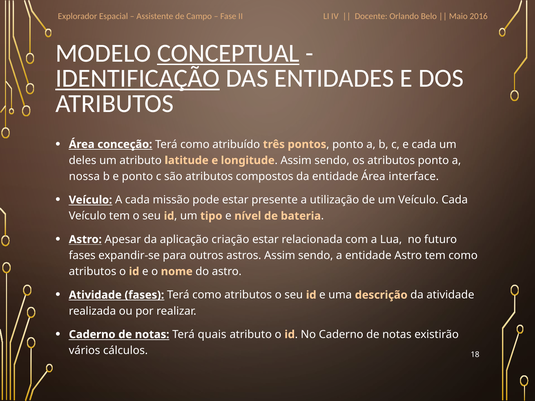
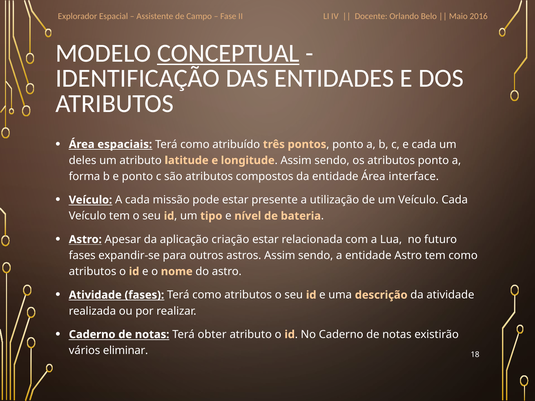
IDENTIFICAÇÃO underline: present -> none (138, 78)
conceção: conceção -> espaciais (125, 144)
nossa: nossa -> forma (84, 177)
quais: quais -> obter (212, 335)
cálculos: cálculos -> eliminar (126, 351)
